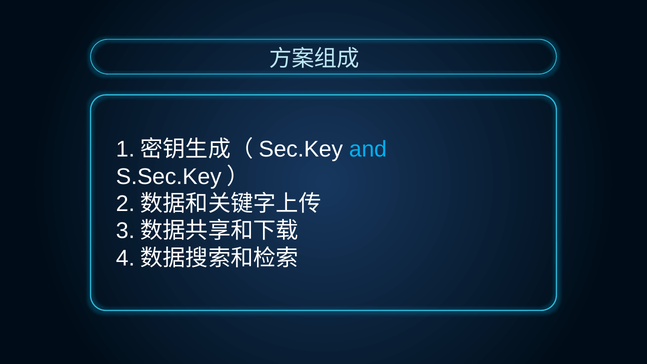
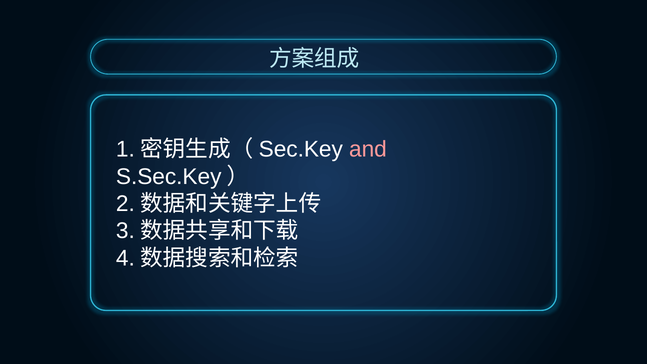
and colour: light blue -> pink (368, 149)
